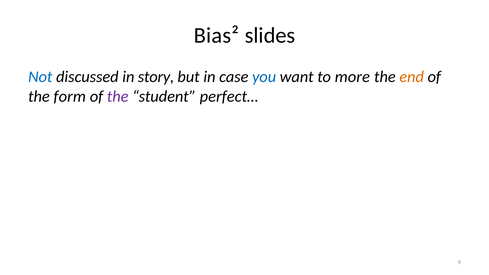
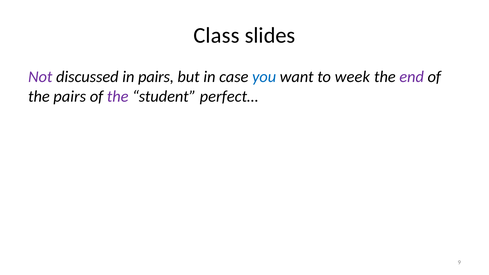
Bias²: Bias² -> Class (216, 36)
Not colour: blue -> purple (40, 77)
in story: story -> pairs (156, 77)
more: more -> week (352, 77)
end colour: orange -> purple (412, 77)
the form: form -> pairs (70, 97)
